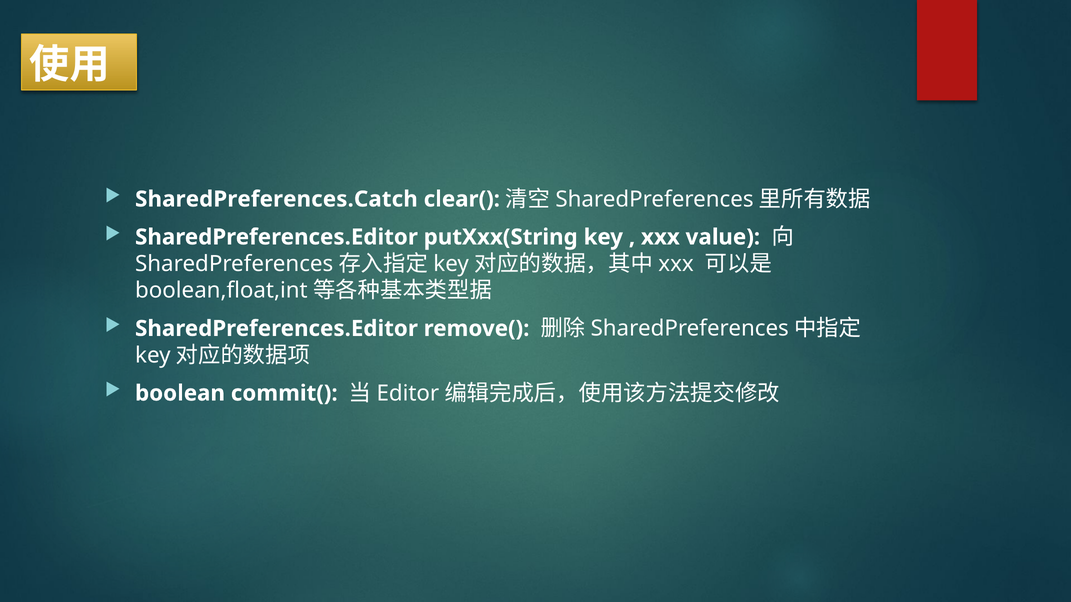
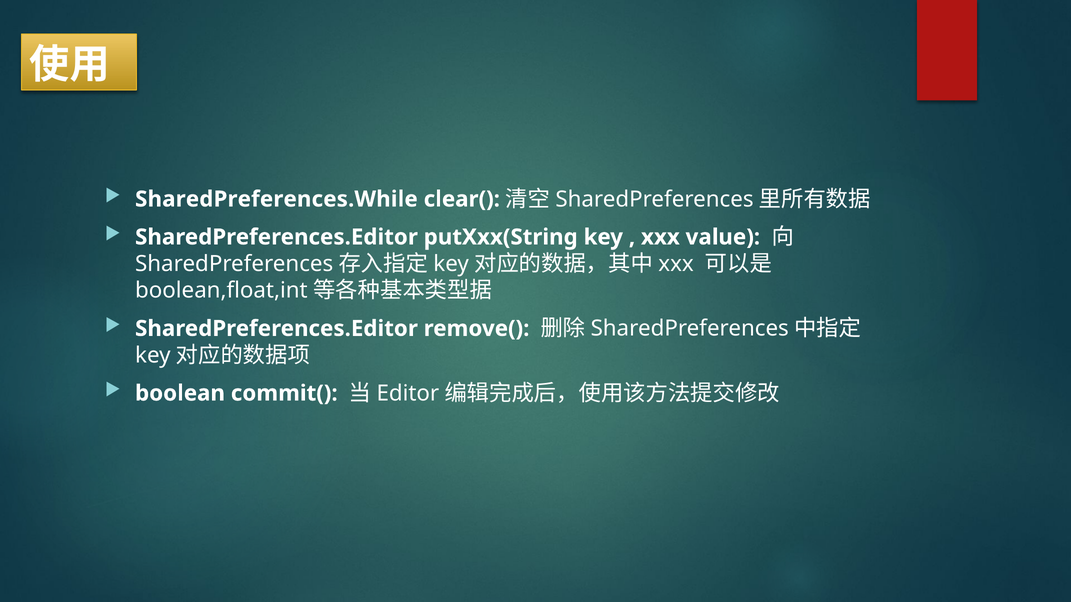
SharedPreferences.Catch: SharedPreferences.Catch -> SharedPreferences.While (276, 199)
